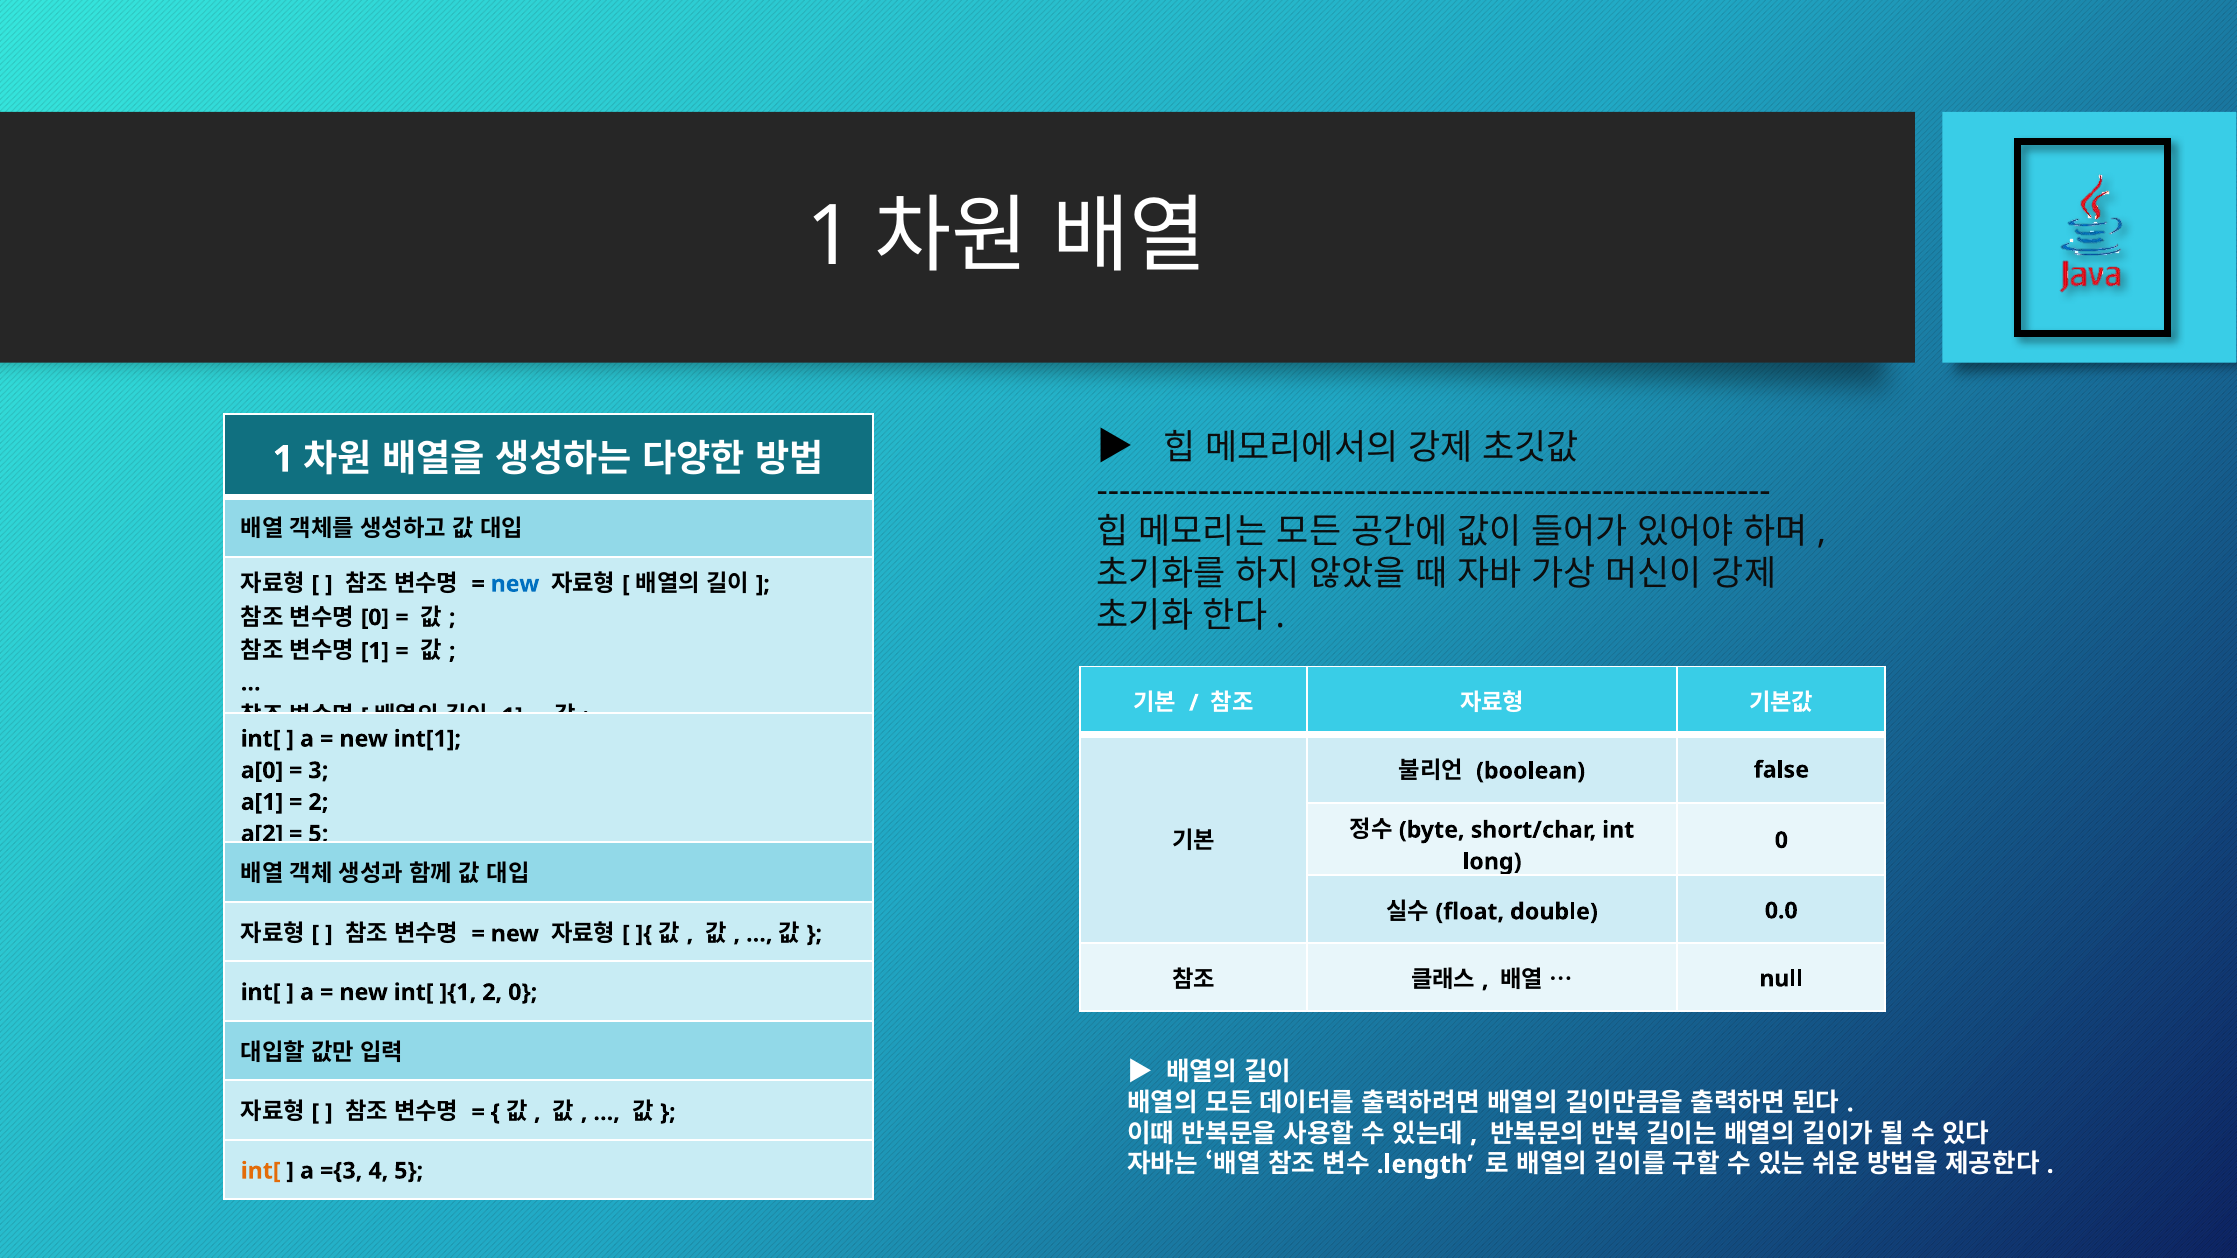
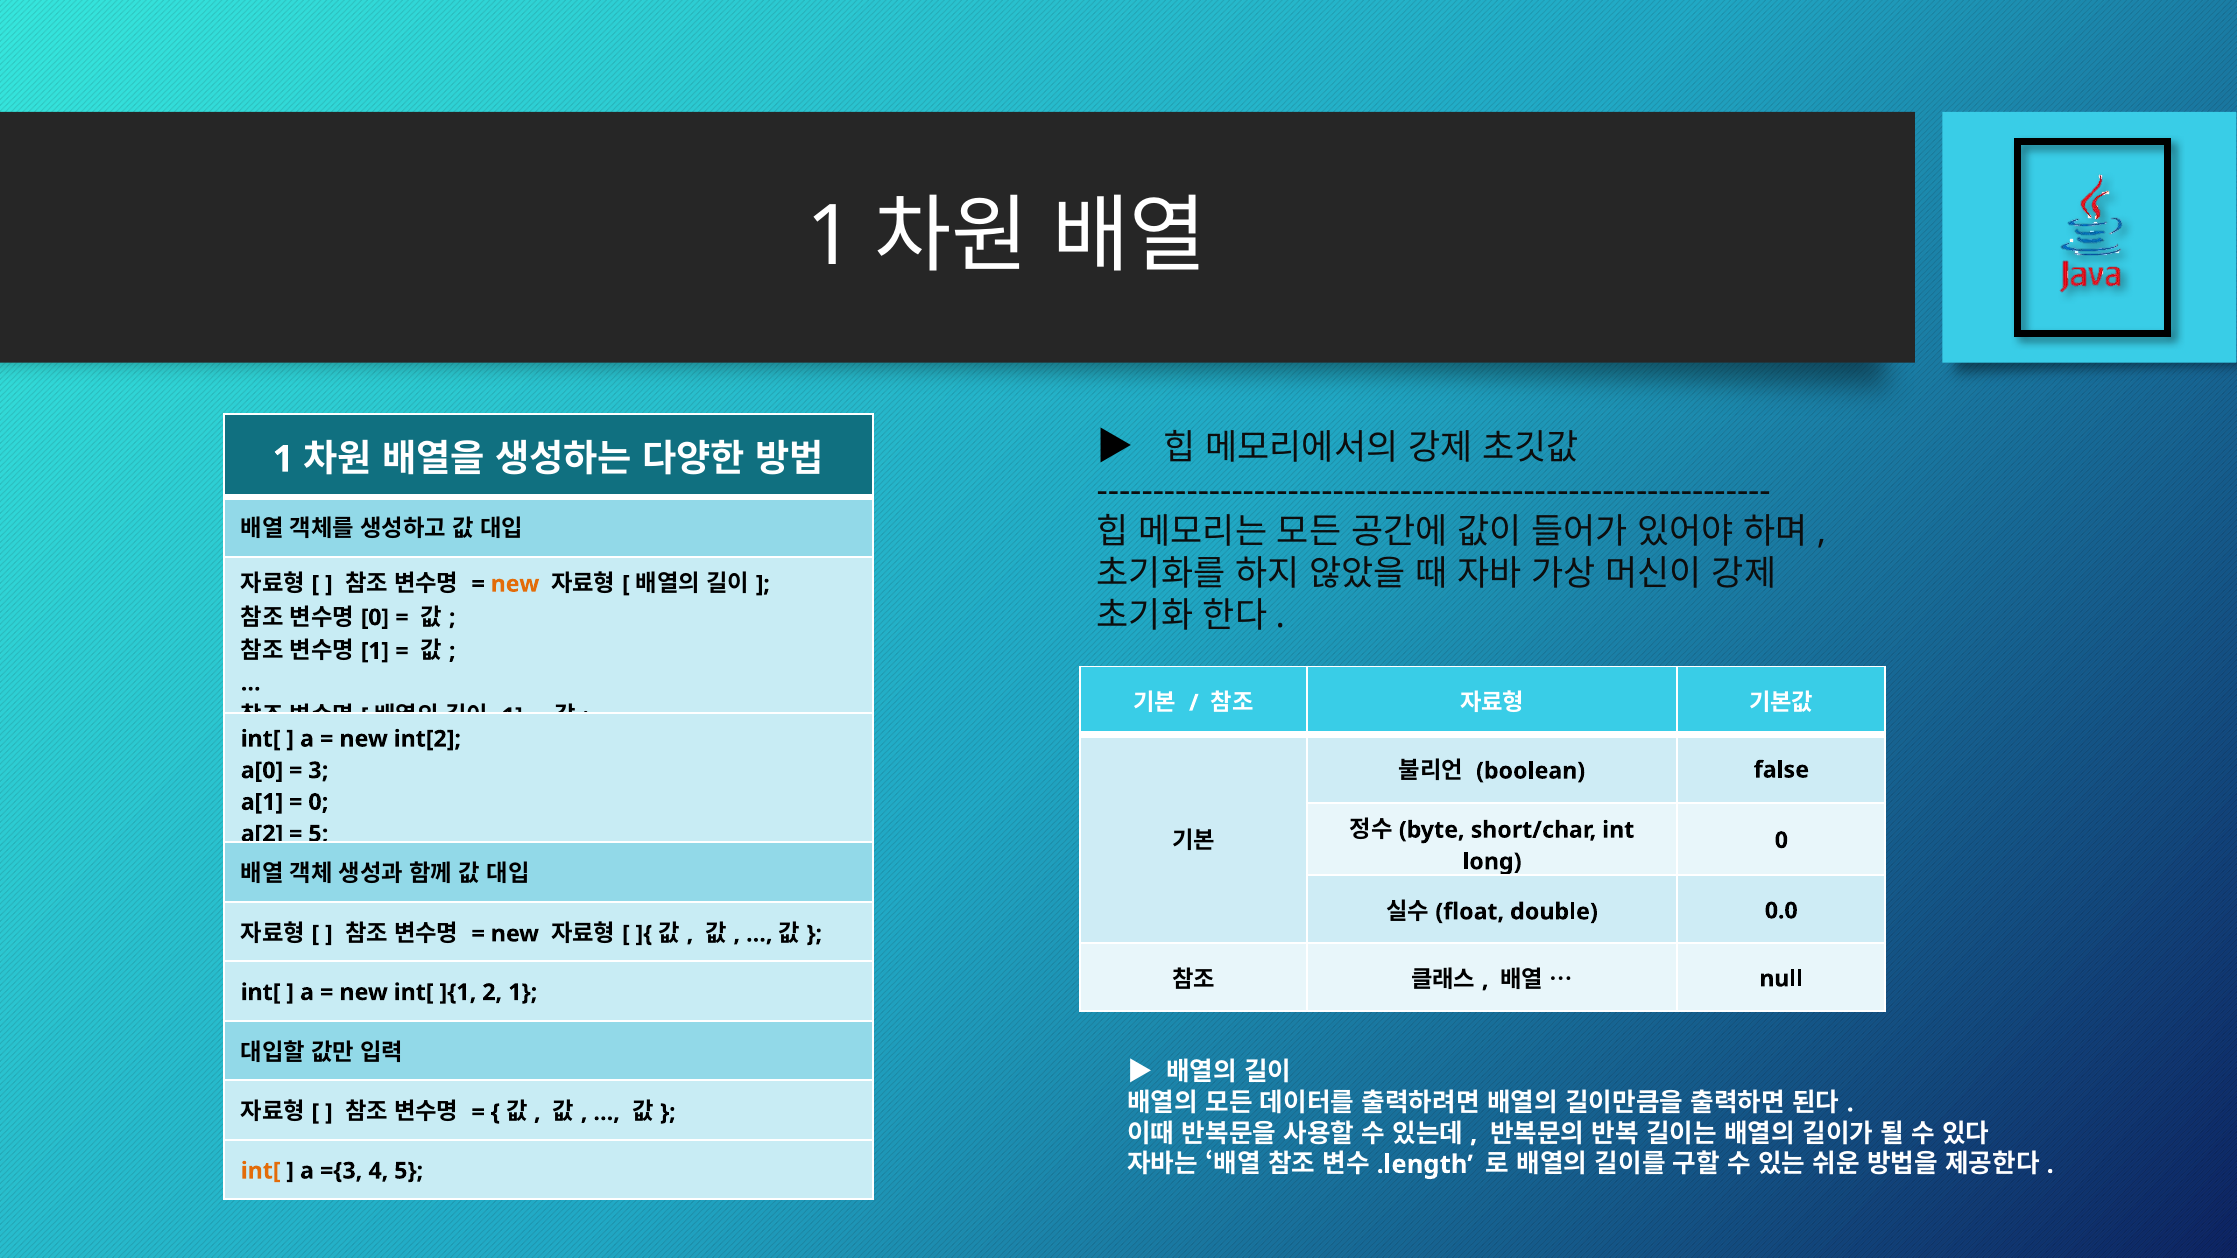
new colour: blue -> orange (515, 584)
int[1: int[1 -> int[2 (427, 739)
2: 2 -> 0 (318, 802)
2 0: 0 -> 1 (523, 993)
